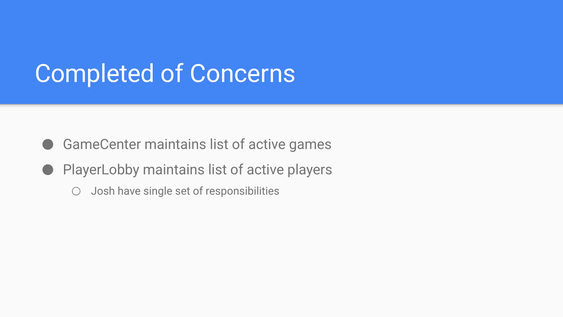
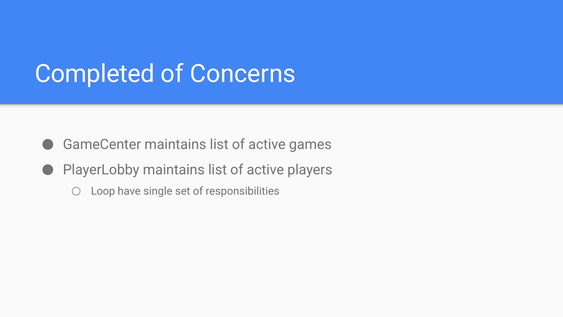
Josh: Josh -> Loop (103, 191)
